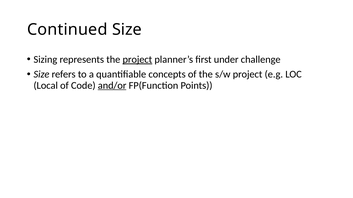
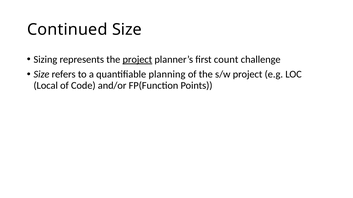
under: under -> count (226, 60)
concepts: concepts -> planning (167, 74)
and/or underline: present -> none (112, 86)
